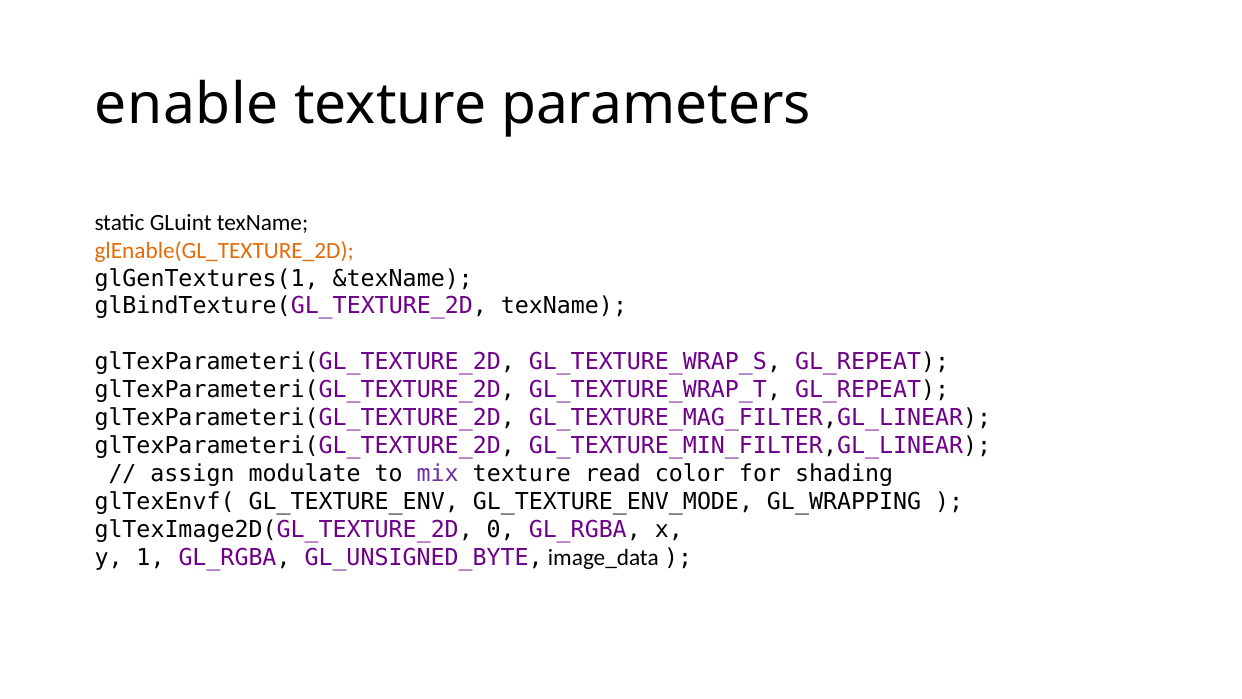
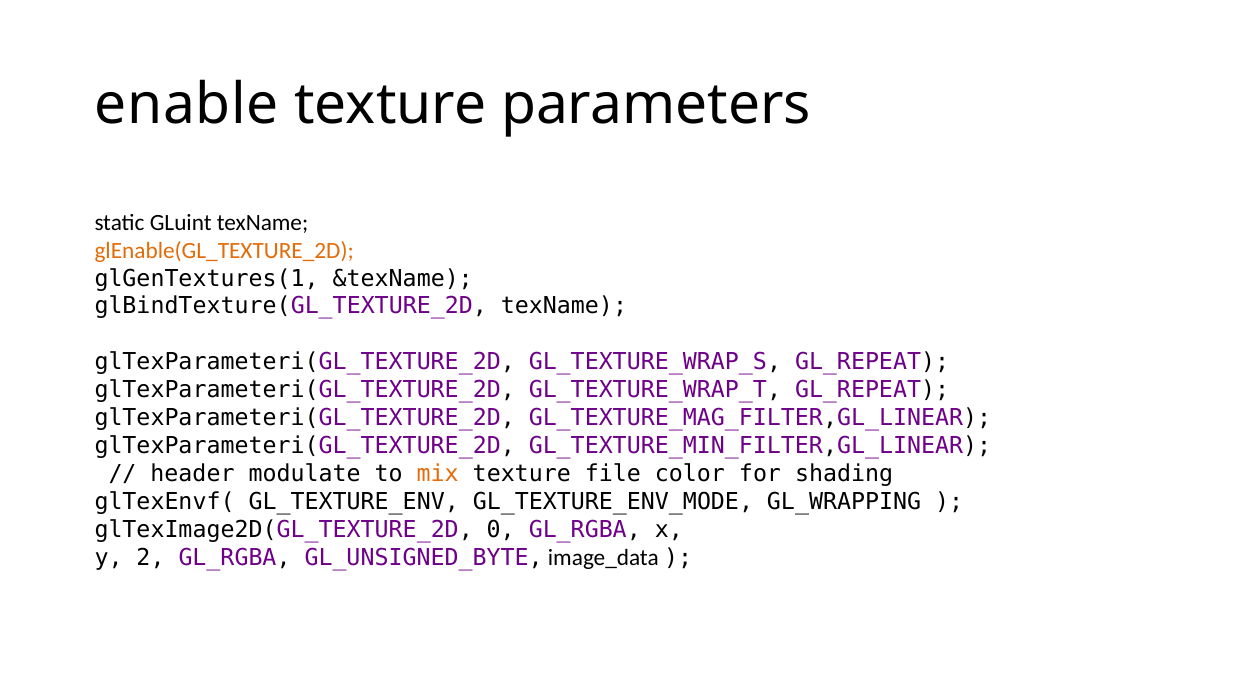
assign: assign -> header (192, 474)
mix colour: purple -> orange (438, 474)
read: read -> file (613, 474)
1: 1 -> 2 (150, 558)
